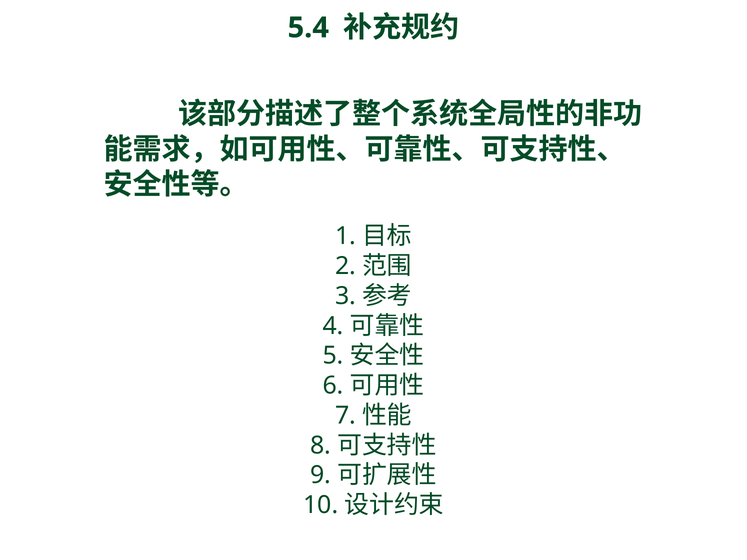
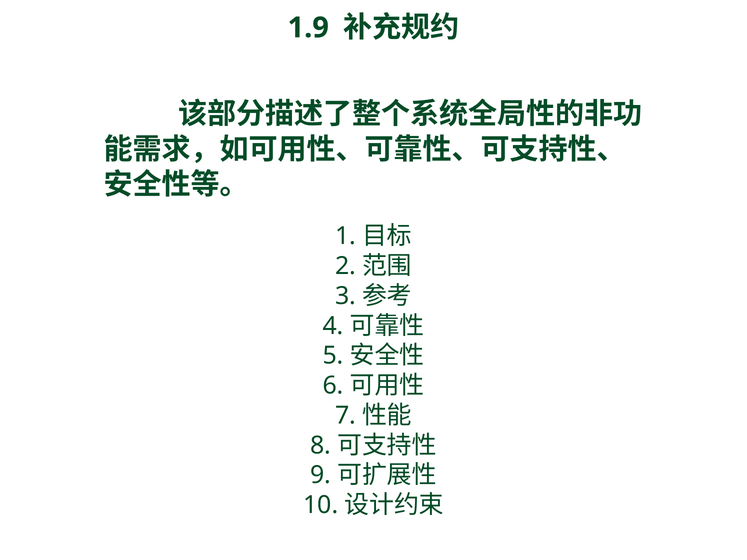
5.4: 5.4 -> 1.9 (308, 28)
